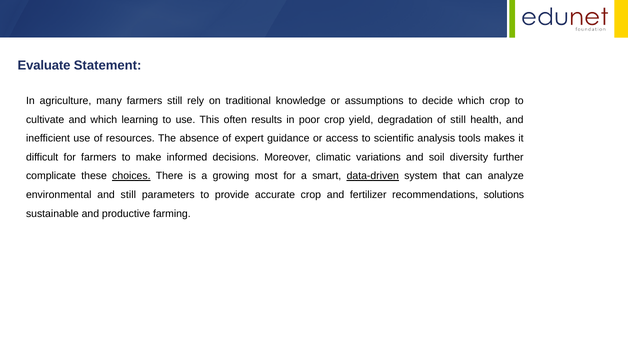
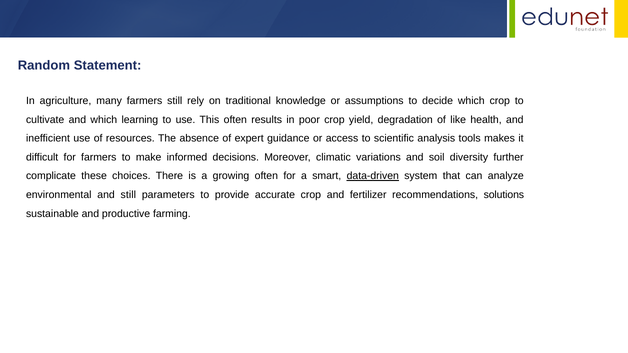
Evaluate: Evaluate -> Random (44, 65)
of still: still -> like (458, 120)
choices underline: present -> none (131, 176)
growing most: most -> often (266, 176)
